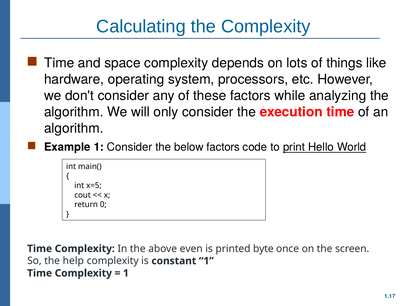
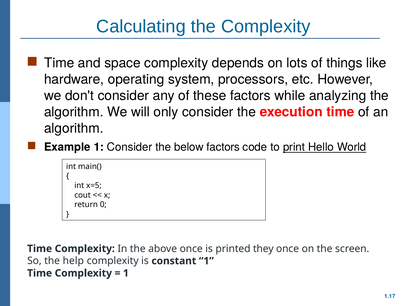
above even: even -> once (191, 248)
byte: byte -> they (263, 248)
